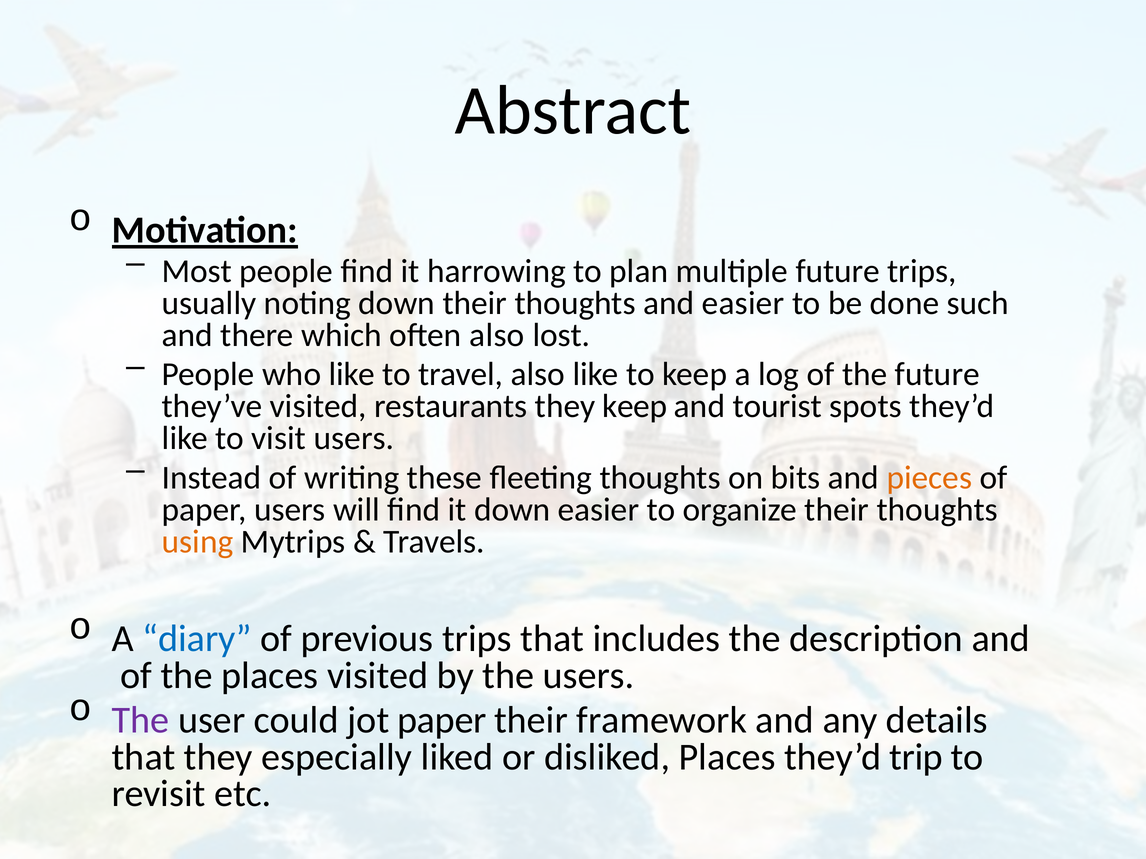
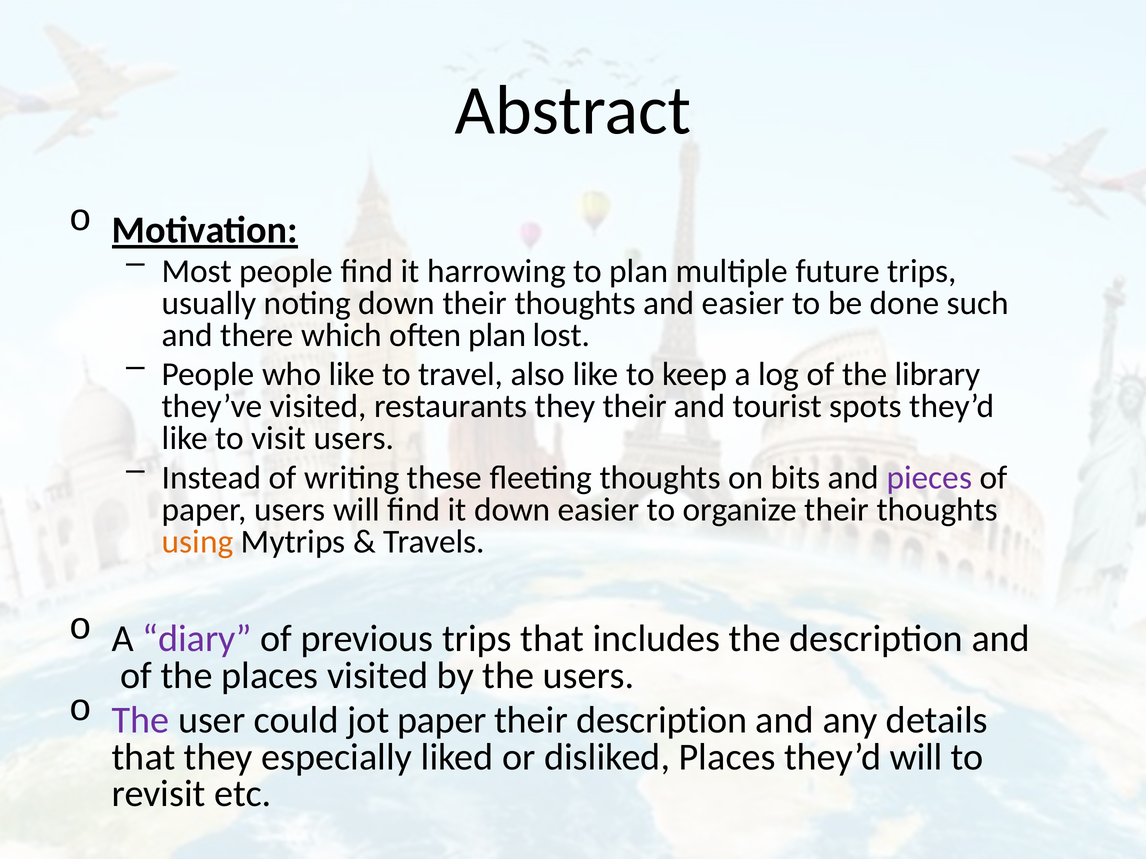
often also: also -> plan (497, 335)
the future: future -> library (938, 375)
they keep: keep -> their (635, 407)
pieces colour: orange -> purple (929, 478)
diary colour: blue -> purple (197, 639)
their framework: framework -> description (662, 721)
they’d trip: trip -> will (916, 757)
